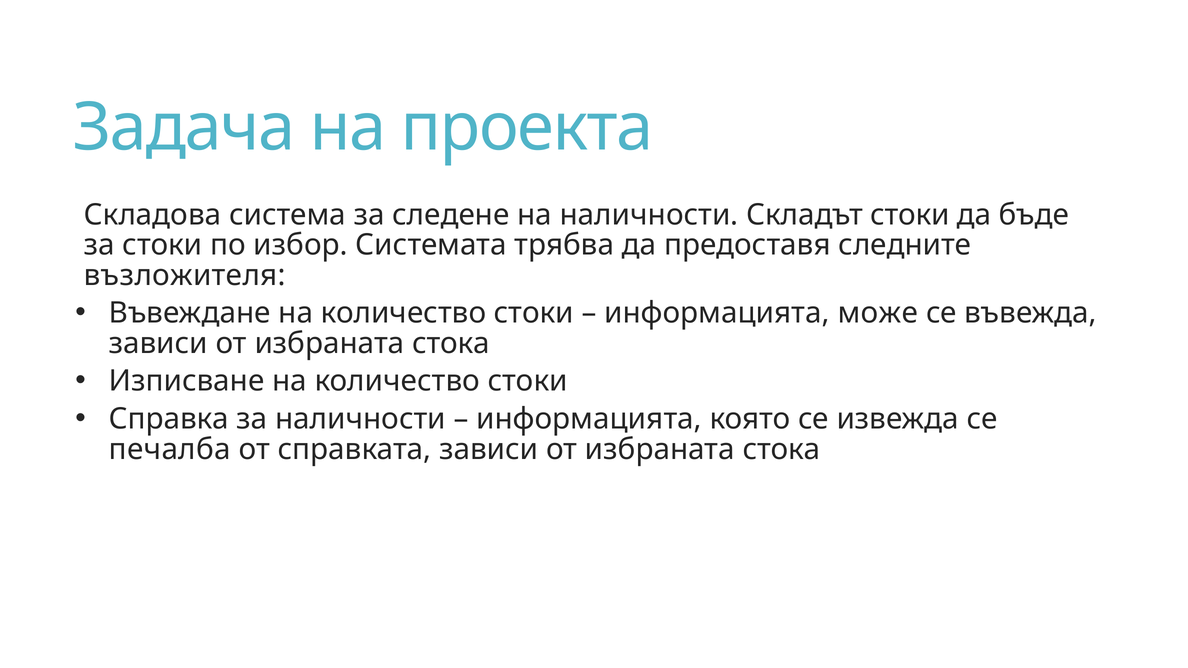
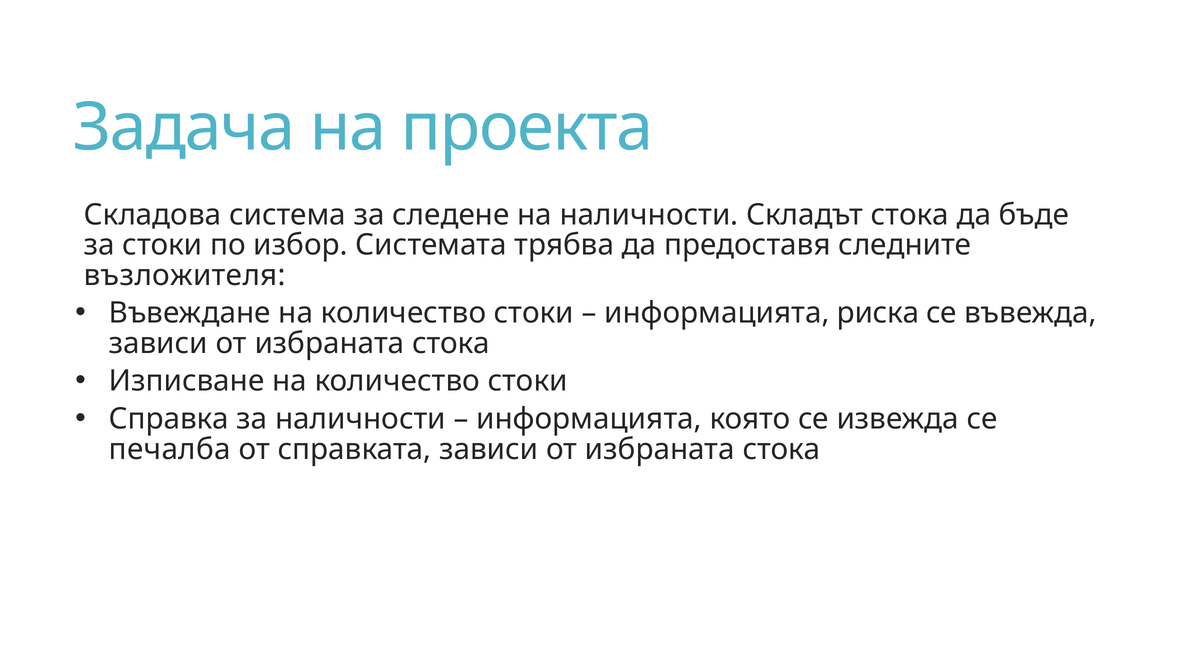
Складът стоки: стоки -> стока (910, 215)
може: може -> риска (878, 313)
